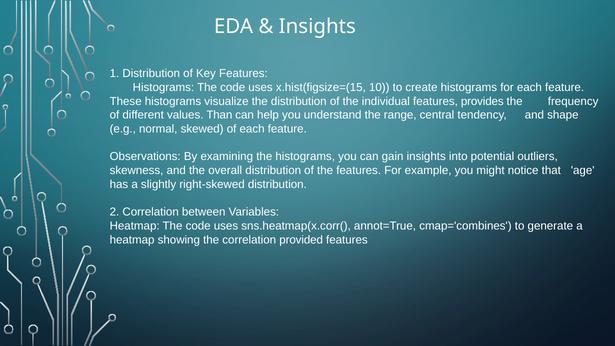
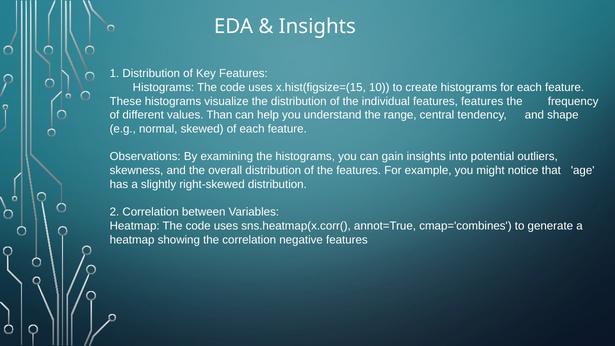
features provides: provides -> features (482, 101)
provided: provided -> negative (301, 240)
